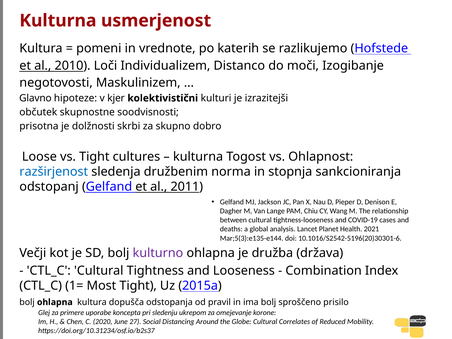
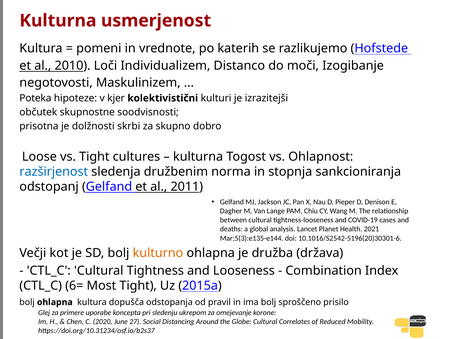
Glavno: Glavno -> Poteka (35, 98)
kulturno colour: purple -> orange (158, 253)
1=: 1= -> 6= (74, 286)
